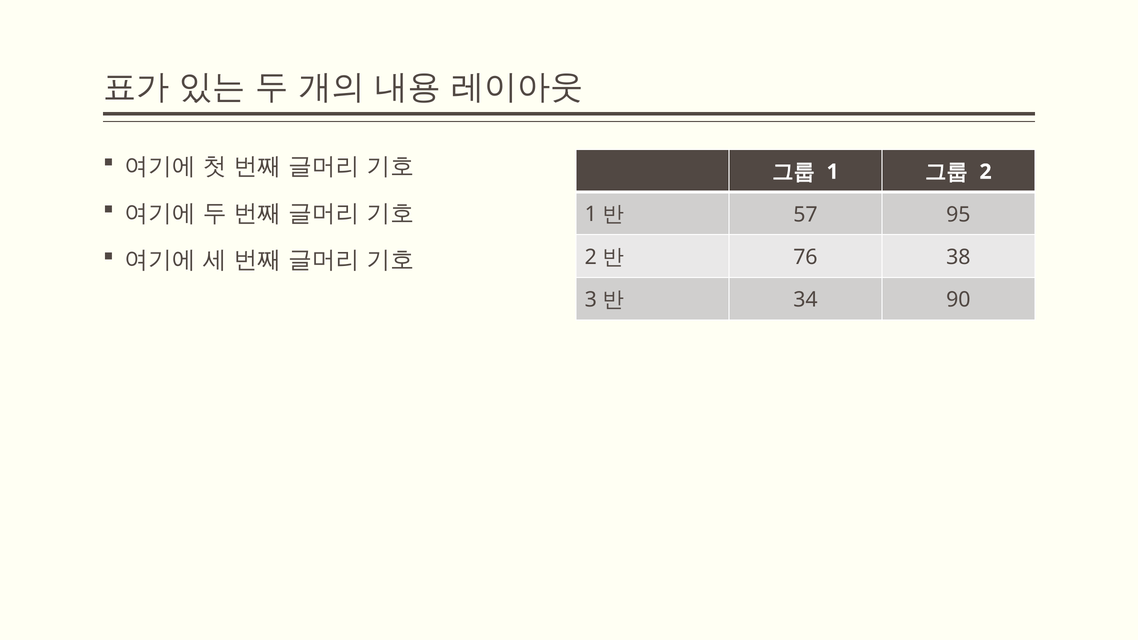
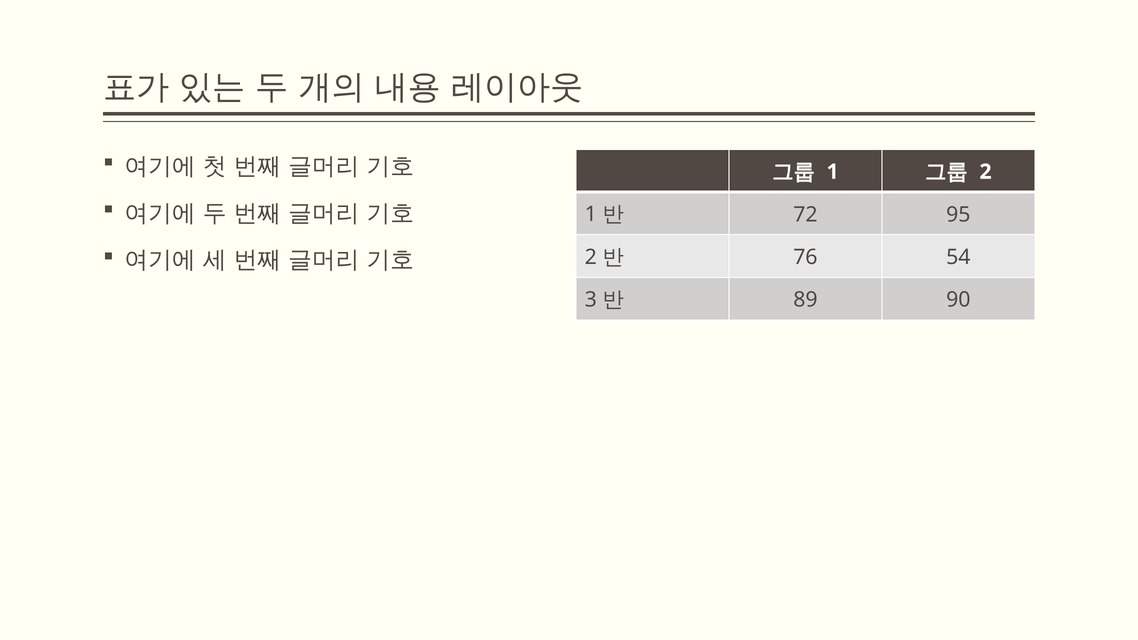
57: 57 -> 72 (805, 215)
38: 38 -> 54 (958, 257)
34: 34 -> 89 (805, 300)
